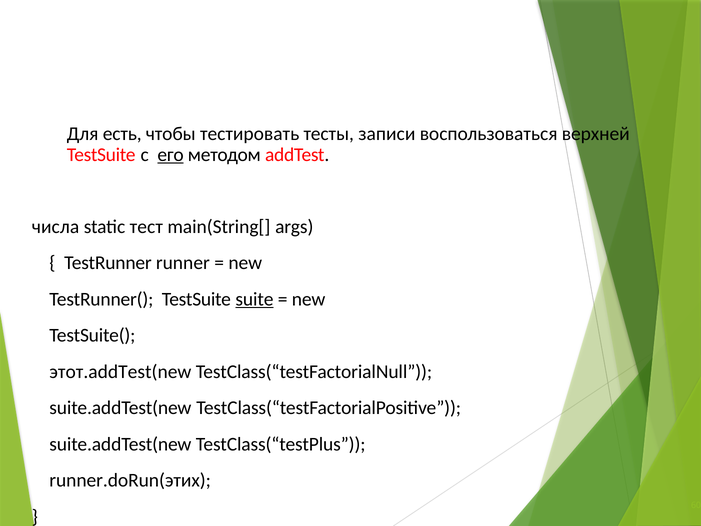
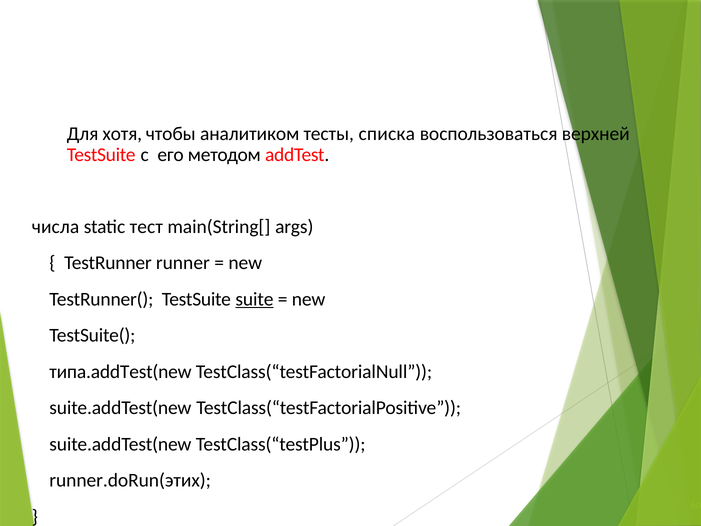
есть: есть -> хотя (122, 134)
тестировать: тестировать -> аналитиком (250, 134)
записи: записи -> списка (387, 134)
его underline: present -> none (171, 155)
этот.addTest(new: этот.addTest(new -> типа.addTest(new (120, 372)
